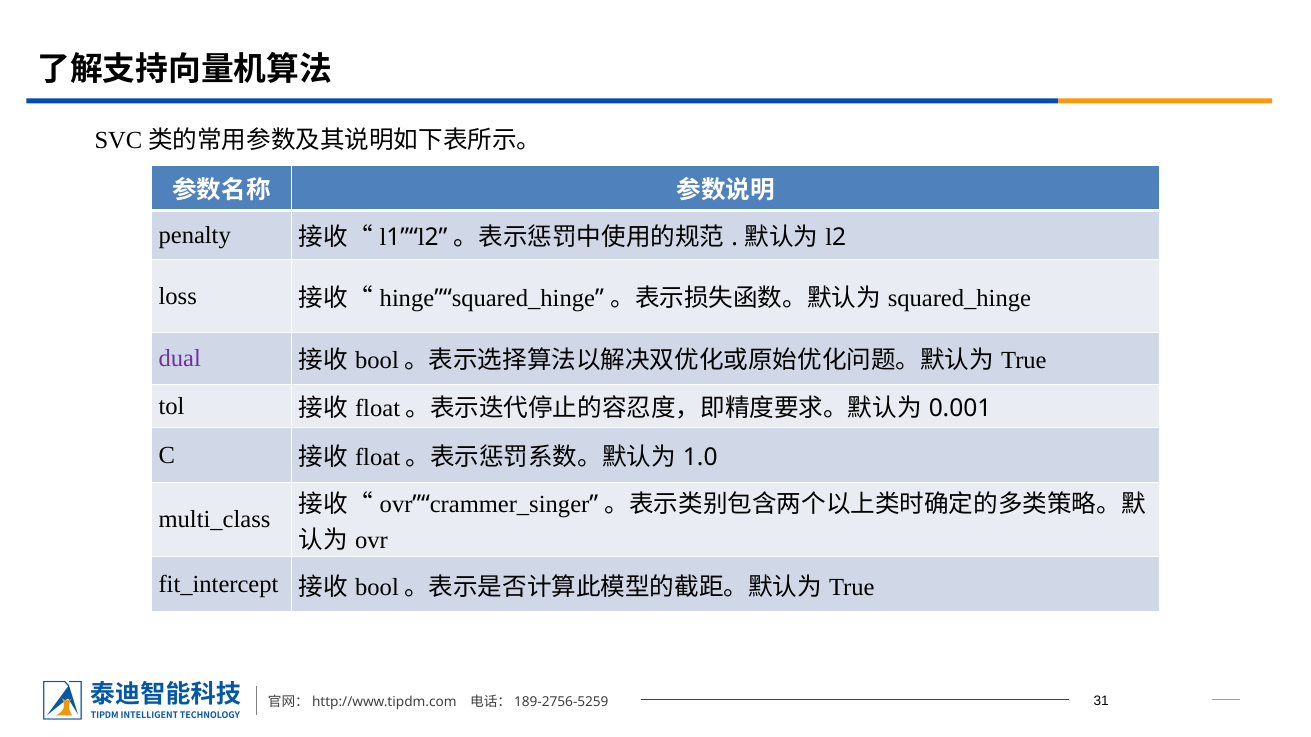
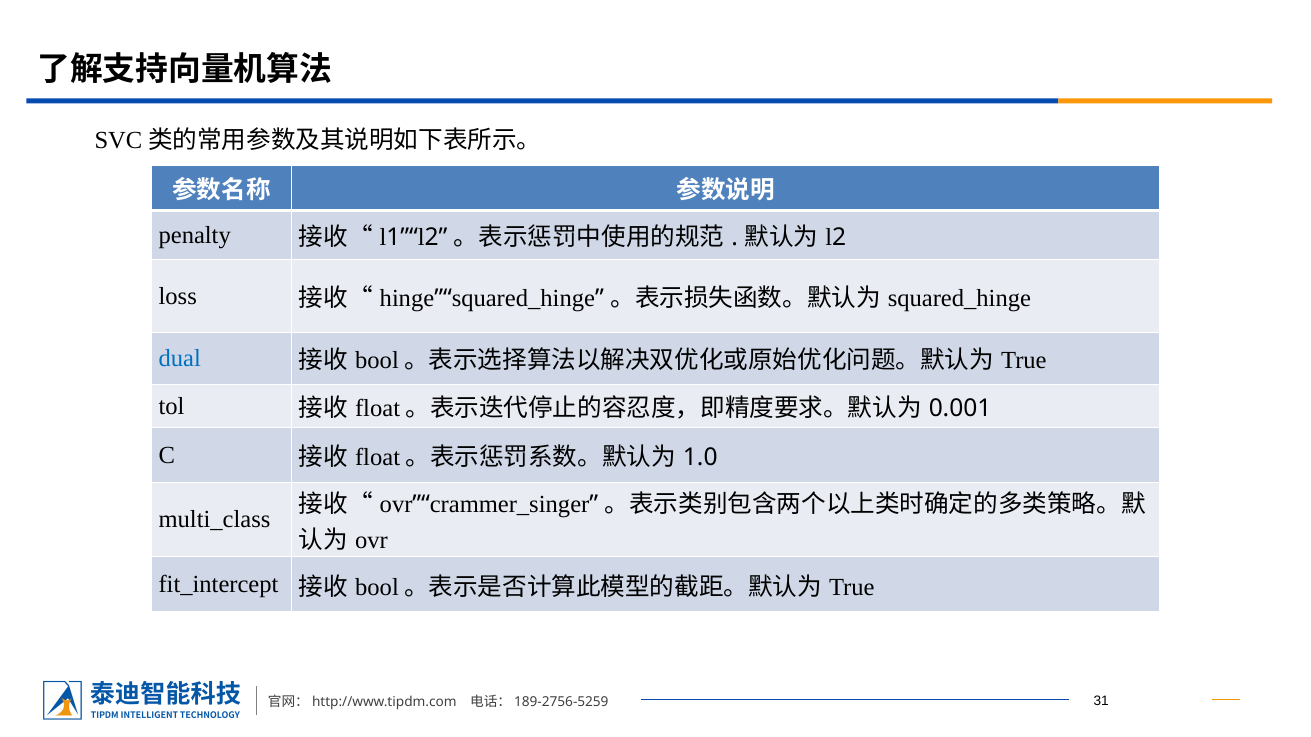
dual colour: purple -> blue (180, 359)
